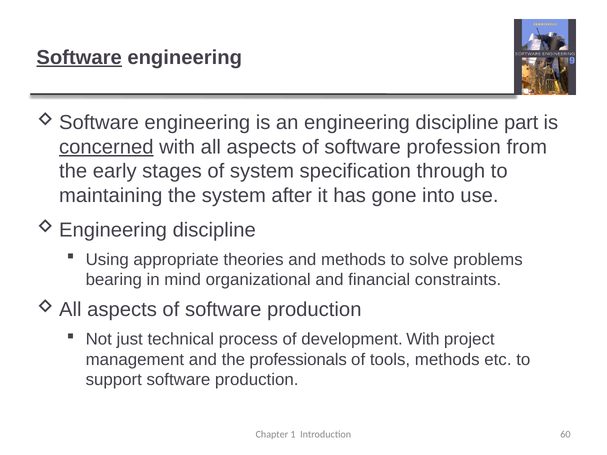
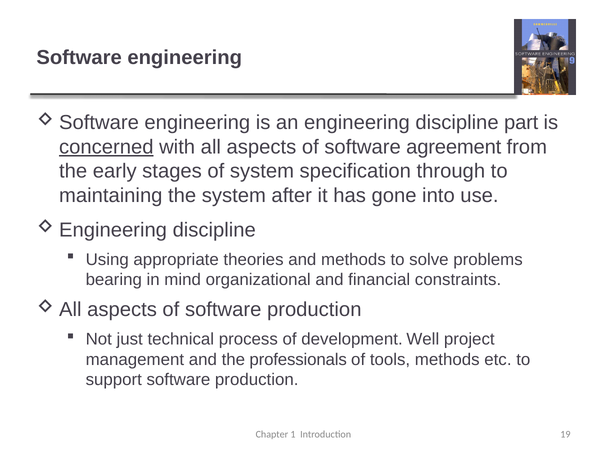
Software underline: present -> none (79, 58)
profession: profession -> agreement (454, 147)
development With: With -> Well (423, 340)
60: 60 -> 19 (565, 435)
